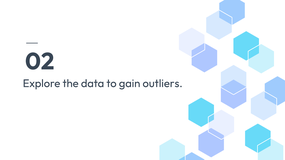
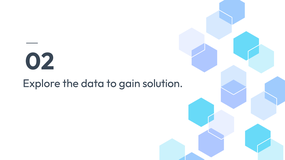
outliers: outliers -> solution (163, 84)
